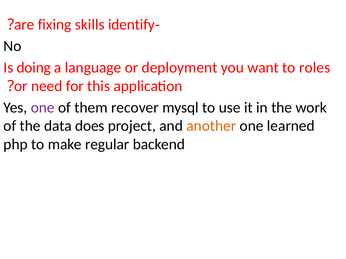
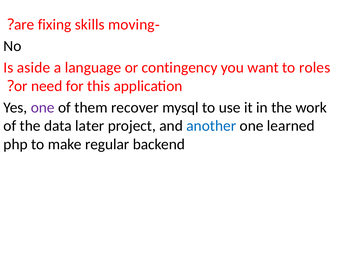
identify: identify -> moving (131, 25)
doing: doing -> aside (34, 68)
deployment: deployment -> contingency (180, 68)
does: does -> later (90, 126)
another colour: orange -> blue (211, 126)
